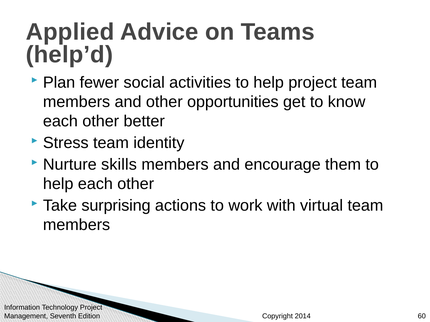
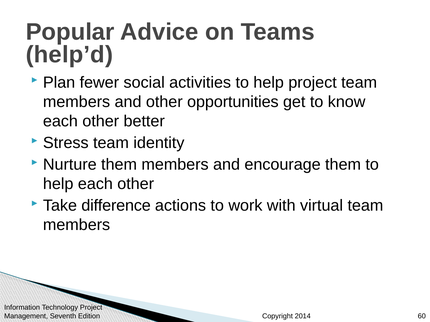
Applied: Applied -> Popular (70, 32)
Nurture skills: skills -> them (119, 165)
surprising: surprising -> difference (116, 206)
